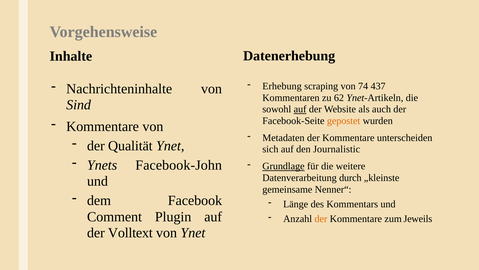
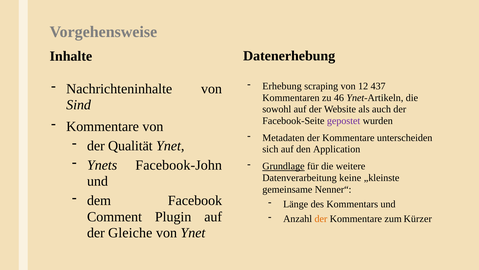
74: 74 -> 12 (363, 86)
62: 62 -> 46 (339, 98)
auf underline: present -> none (300, 109)
gepostet colour: orange -> purple (344, 121)
Journalistic: Journalistic -> Application (337, 149)
durch: durch -> keine (350, 177)
Jeweils: Jeweils -> Kürzer (418, 218)
Volltext: Volltext -> Gleiche (130, 233)
